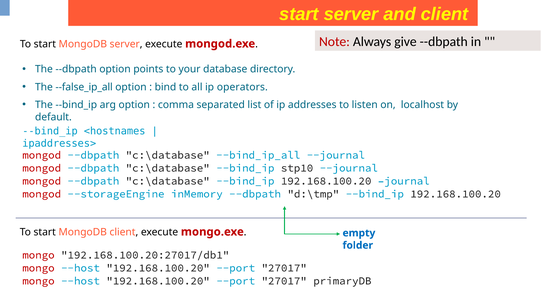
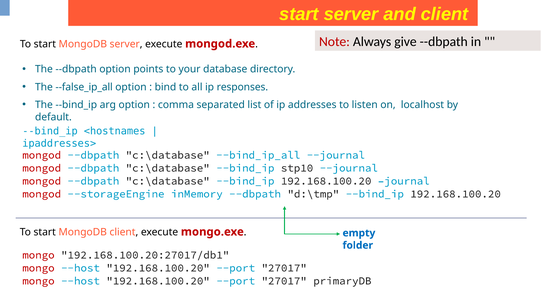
operators: operators -> responses (242, 87)
